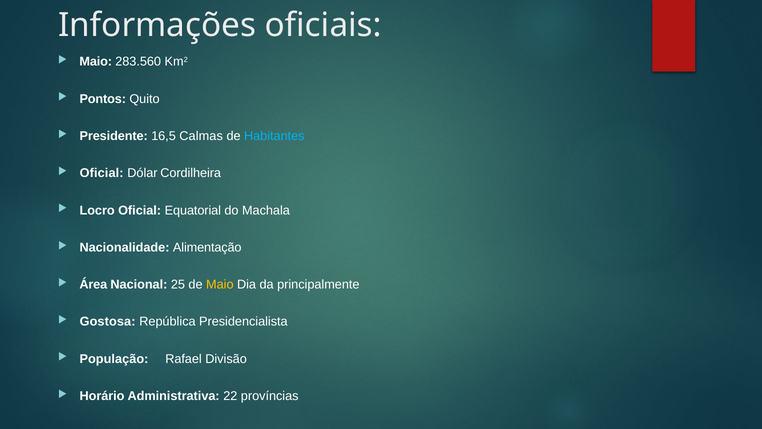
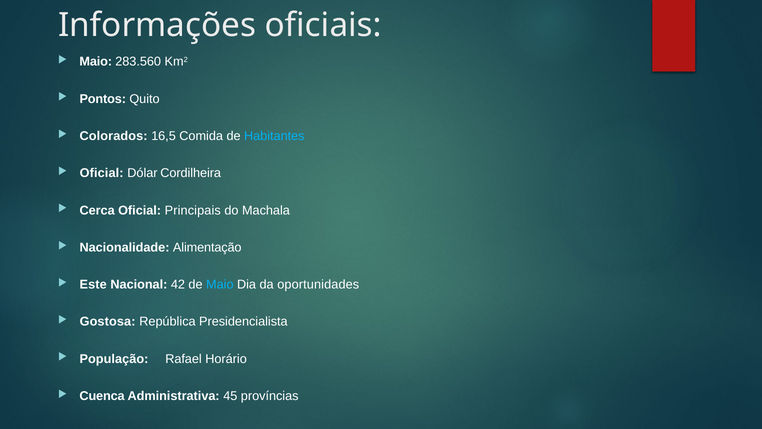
Presidente: Presidente -> Colorados (114, 136)
Calmas: Calmas -> Comida (201, 136)
Locro: Locro -> Cerca (97, 210)
Equatorial: Equatorial -> Principais (193, 210)
Área: Área -> Este (93, 284)
25: 25 -> 42 (178, 284)
Maio colour: yellow -> light blue (220, 284)
principalmente: principalmente -> oportunidades (318, 284)
Divisão: Divisão -> Horário (226, 359)
Horário: Horário -> Cuenca (102, 396)
22: 22 -> 45 (230, 396)
